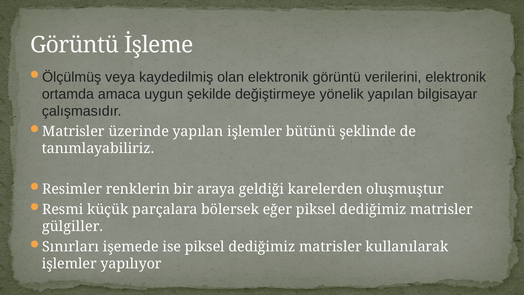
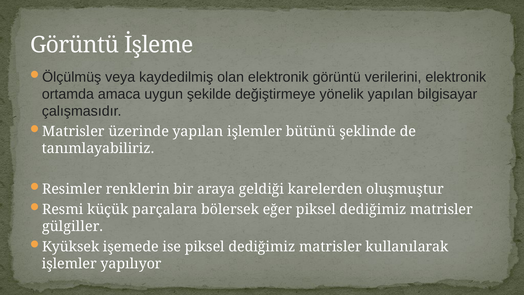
Sınırları: Sınırları -> Kyüksek (71, 247)
